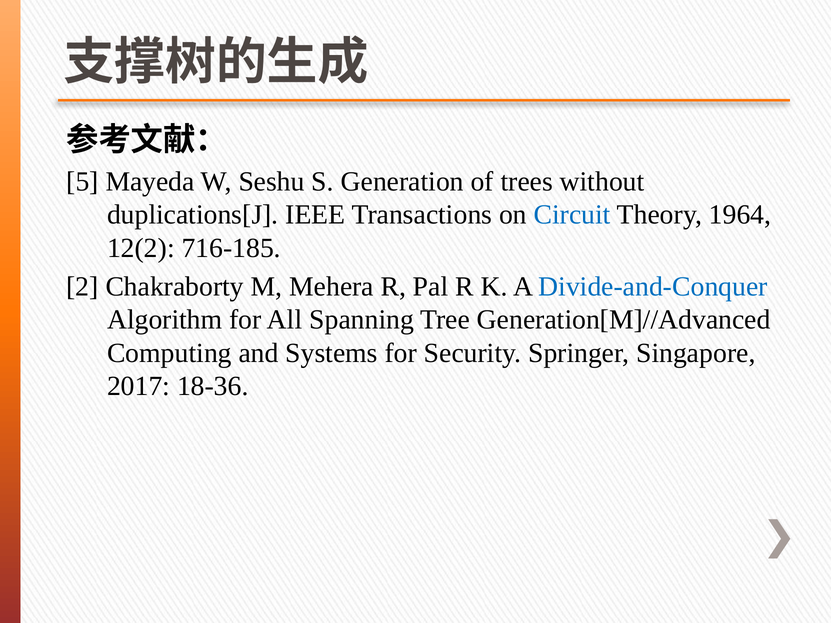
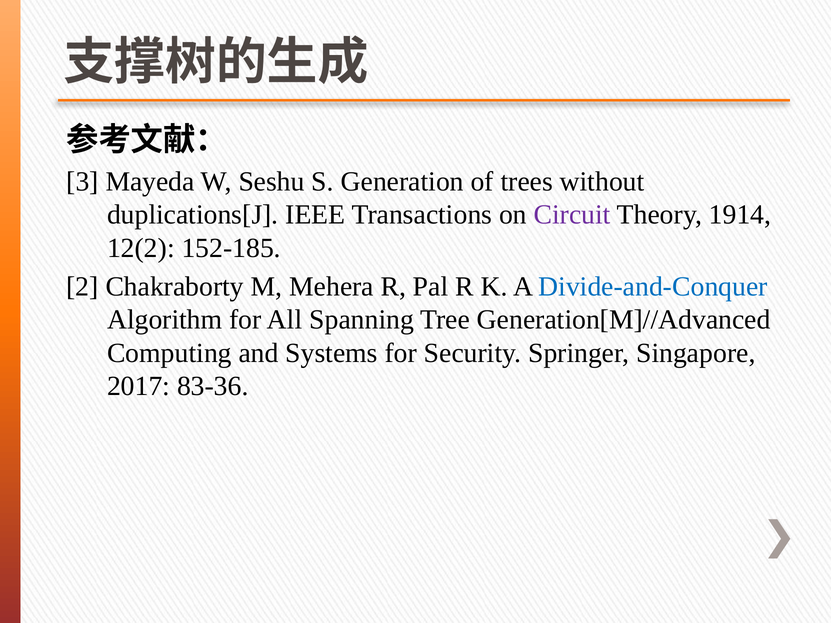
5: 5 -> 3 (82, 181)
Circuit colour: blue -> purple (572, 215)
1964: 1964 -> 1914 (740, 215)
716-185: 716-185 -> 152-185 (231, 248)
18-36: 18-36 -> 83-36 (213, 386)
